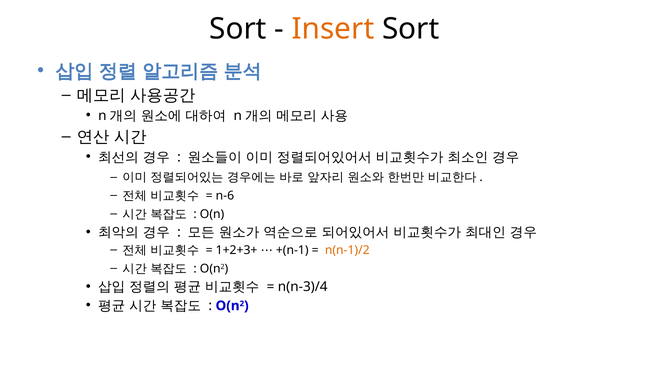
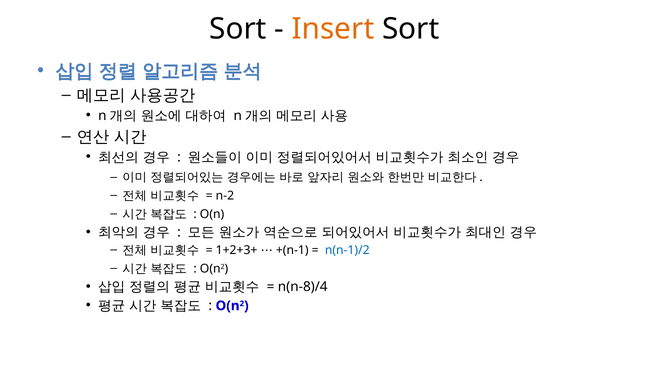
n-6: n-6 -> n-2 (225, 196)
n(n-1)/2 colour: orange -> blue (347, 250)
n(n-3)/4: n(n-3)/4 -> n(n-8)/4 (303, 287)
